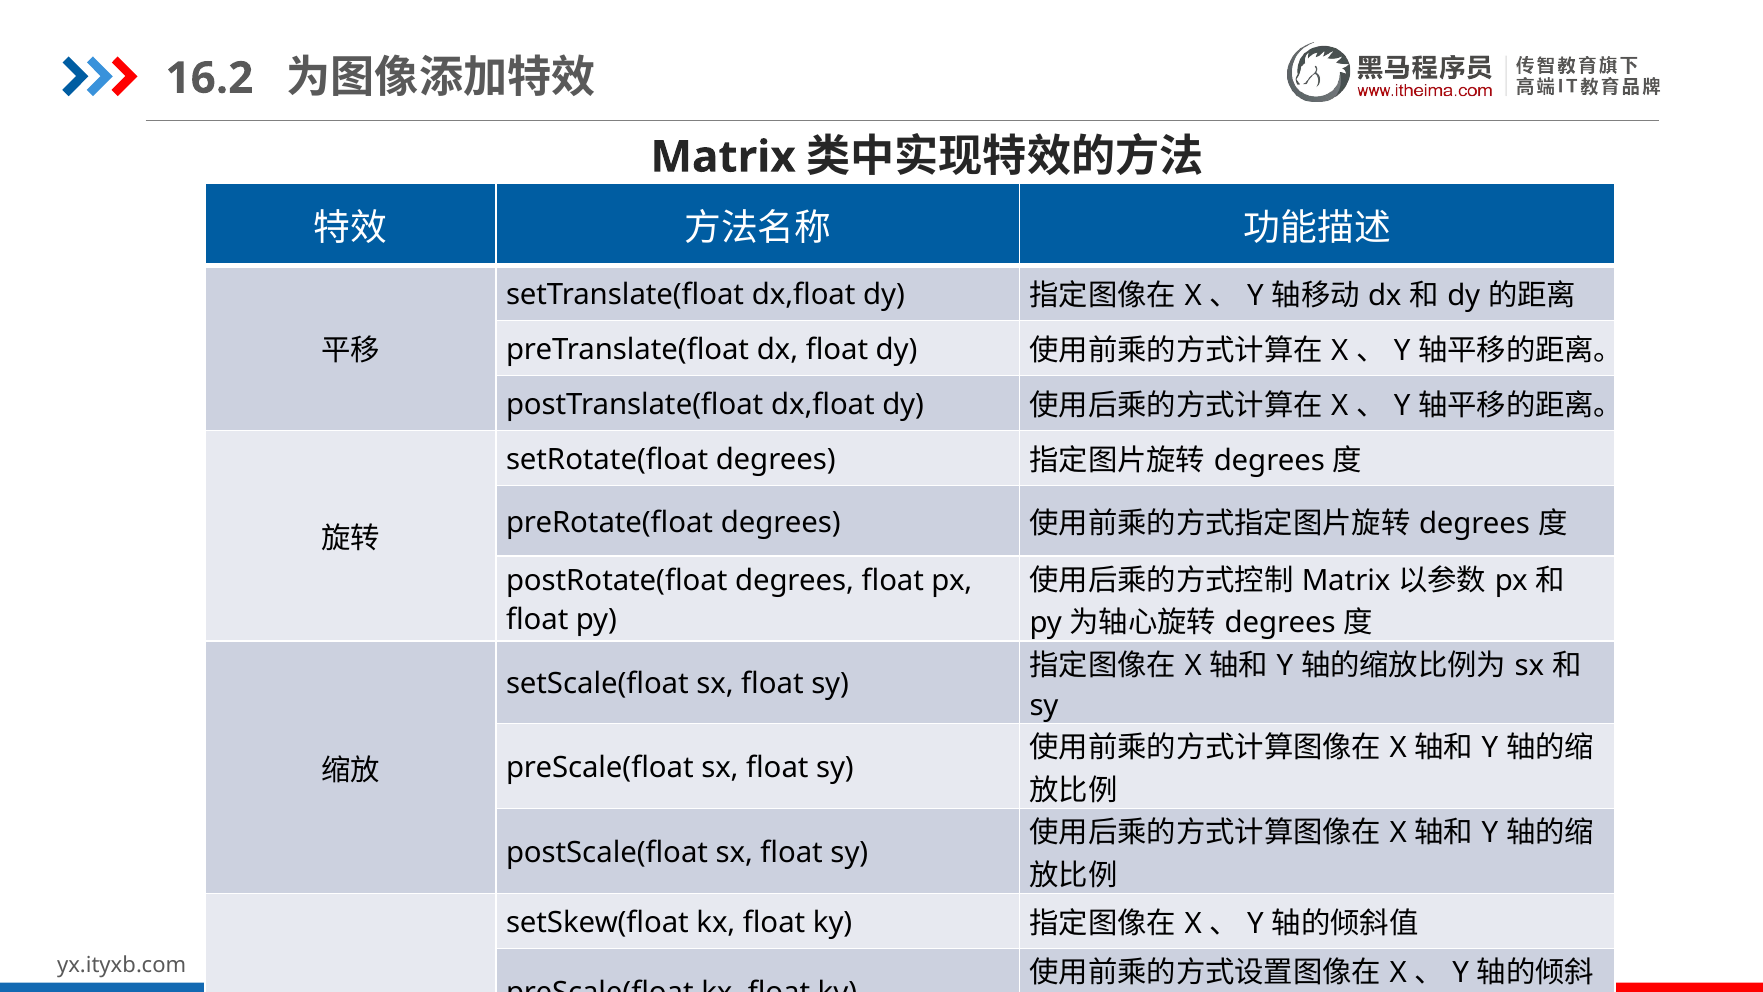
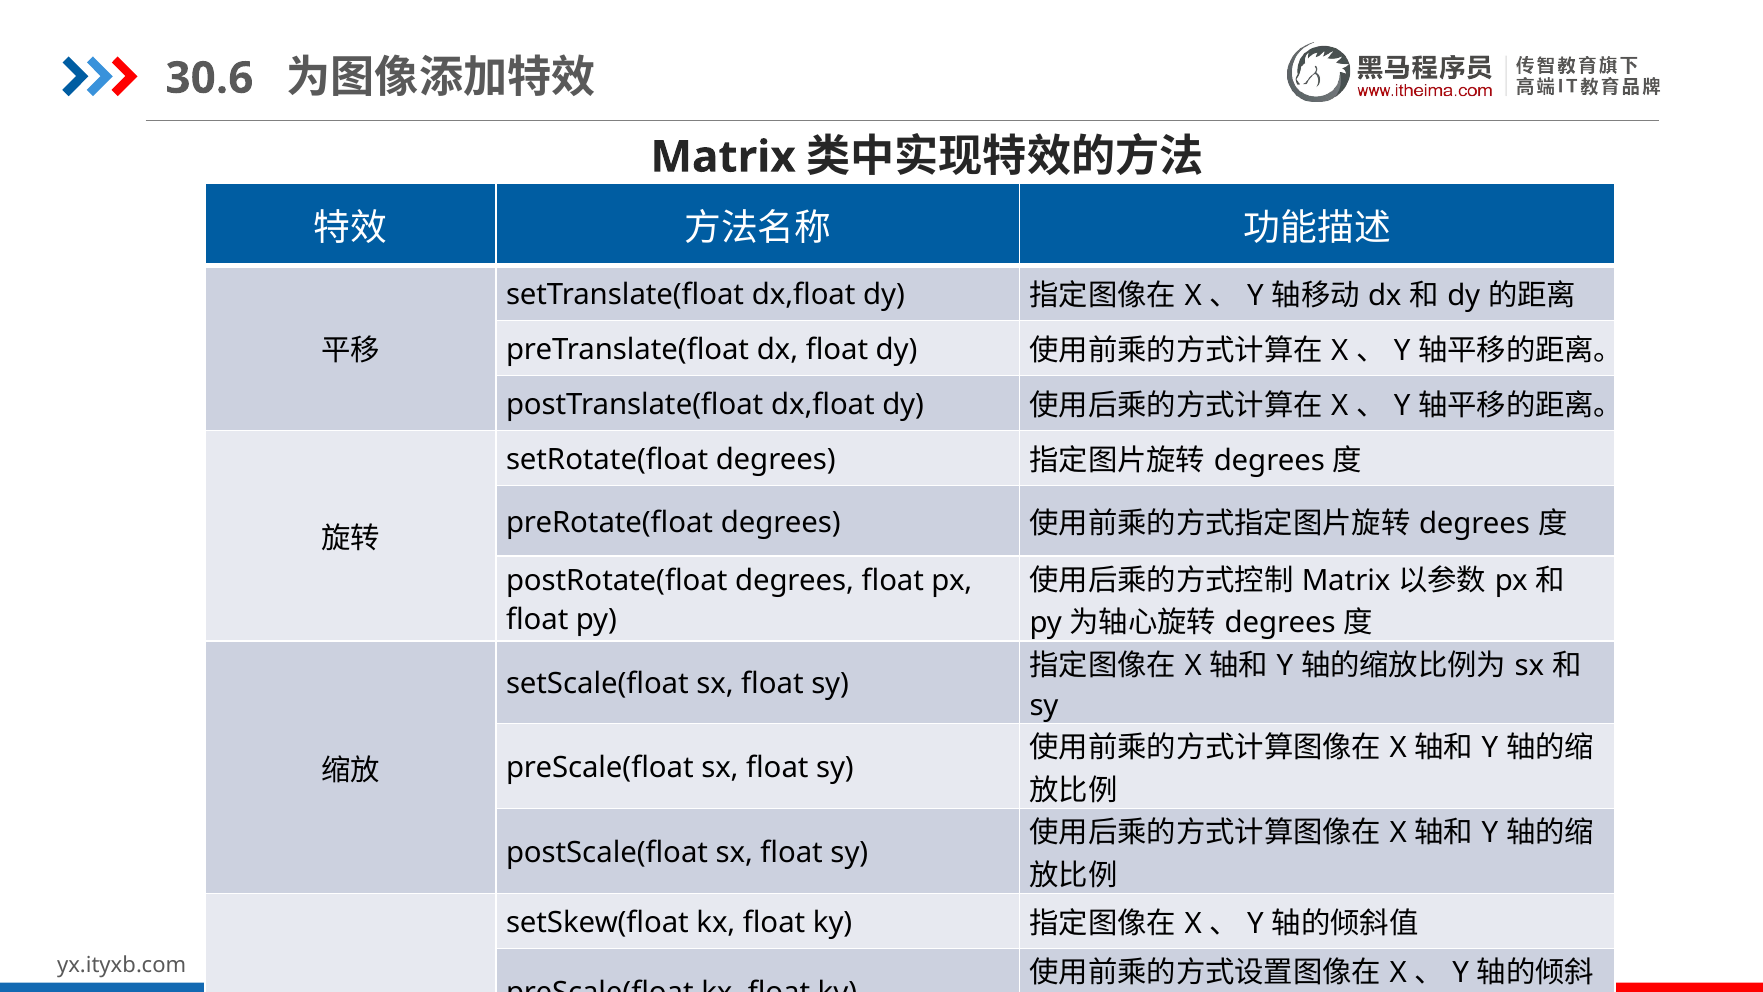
16.2: 16.2 -> 30.6 (209, 78)
